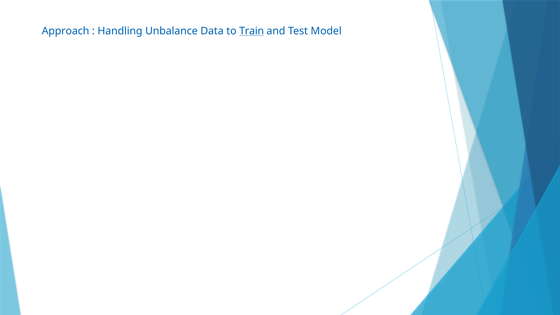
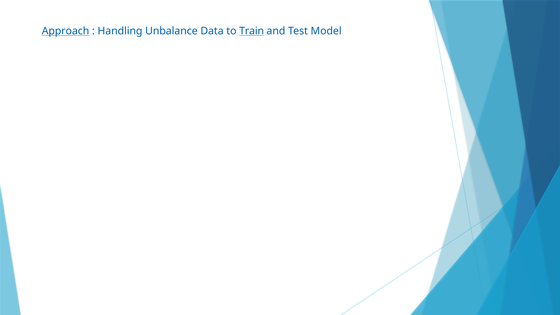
Approach underline: none -> present (66, 31)
